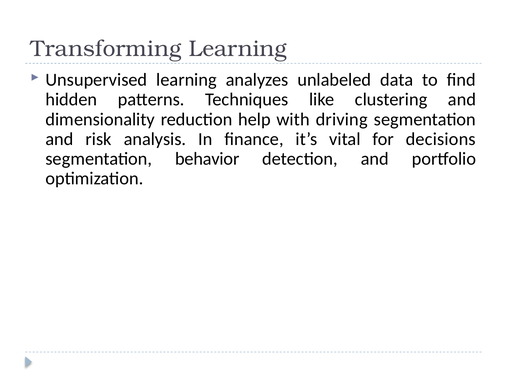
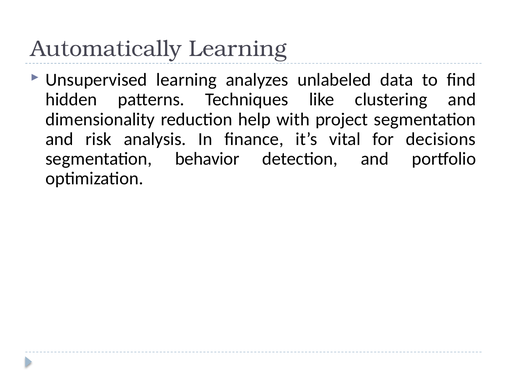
Transforming: Transforming -> Automatically (106, 49)
driving: driving -> project (342, 119)
